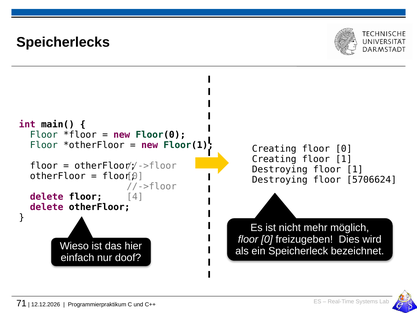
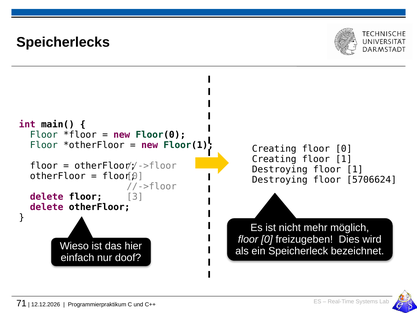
4: 4 -> 3 (135, 197)
